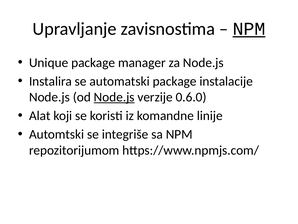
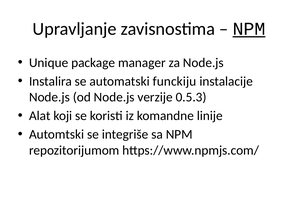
automatski package: package -> funckiju (175, 81)
Node.js underline: present -> none (114, 97)
0.6.0: 0.6.0 -> 0.5.3 (191, 97)
